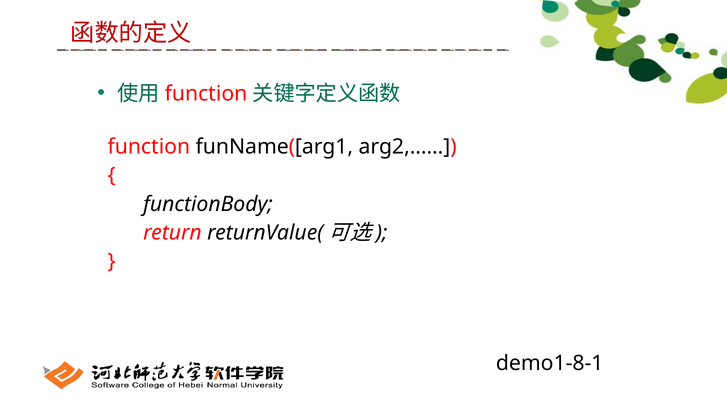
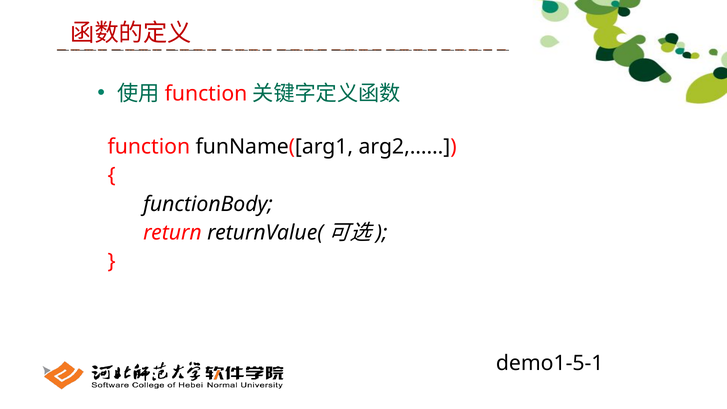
demo1-8-1: demo1-8-1 -> demo1-5-1 (550, 363)
